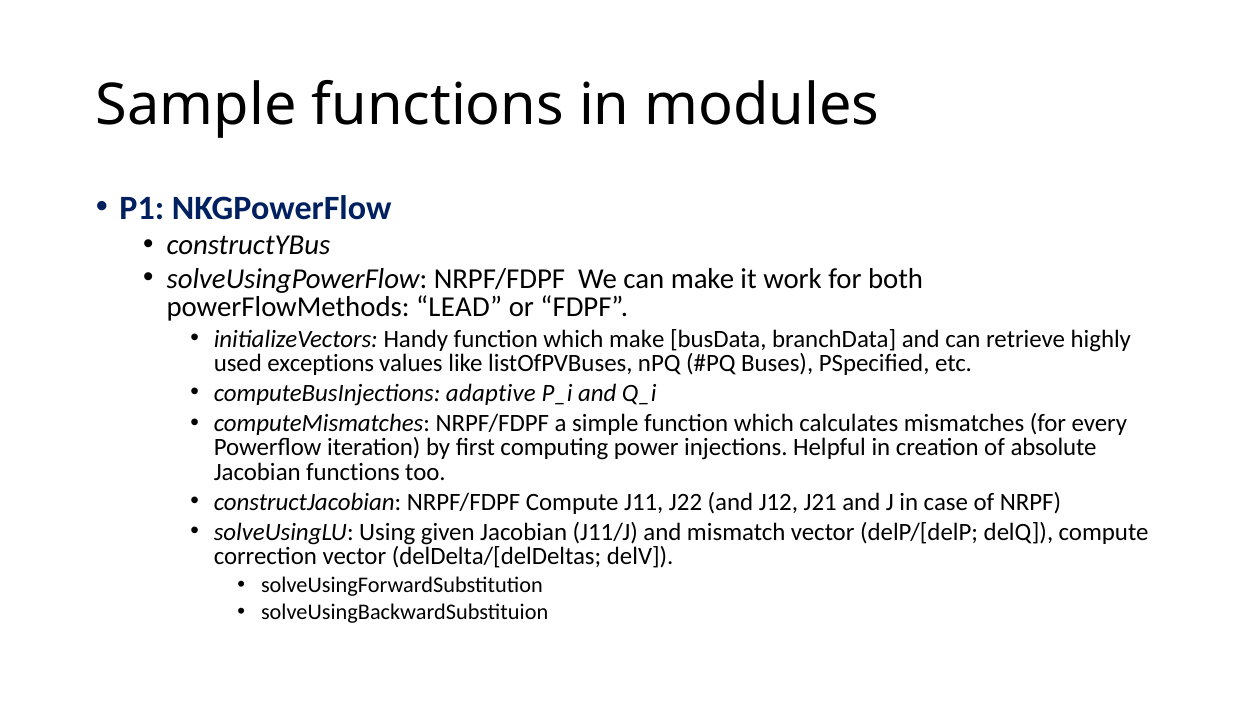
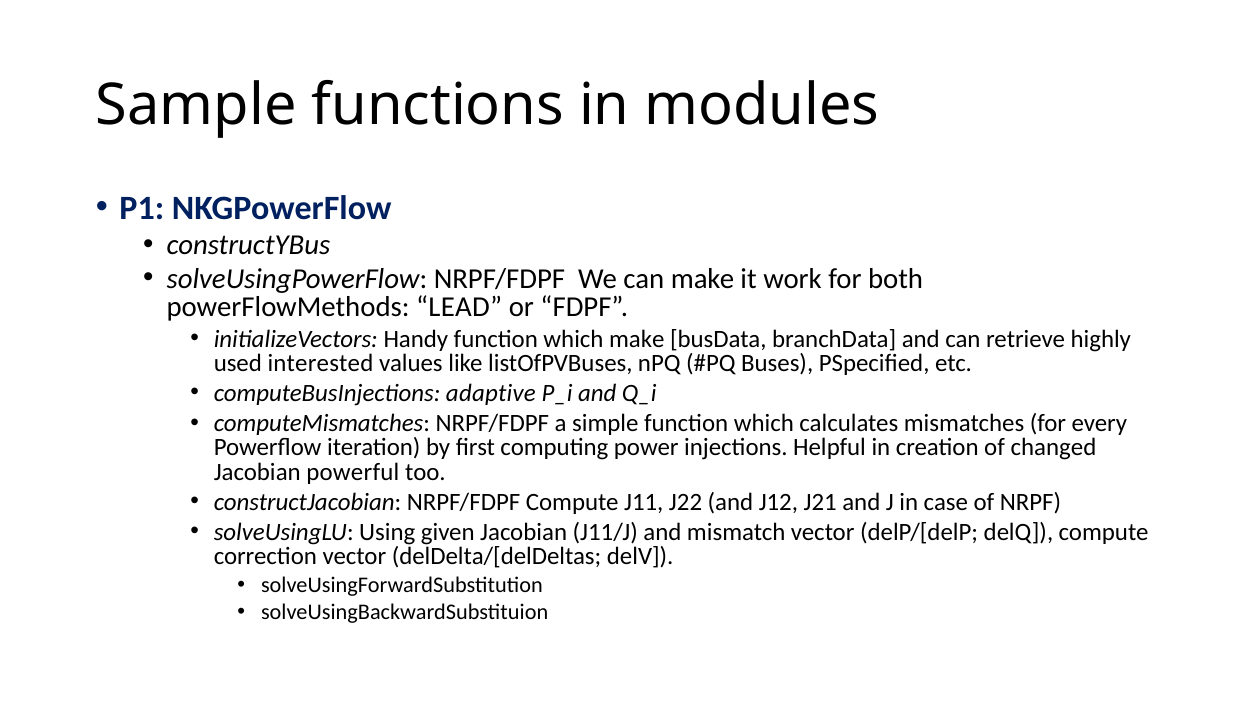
exceptions: exceptions -> interested (320, 363)
absolute: absolute -> changed (1053, 447)
Jacobian functions: functions -> powerful (353, 472)
